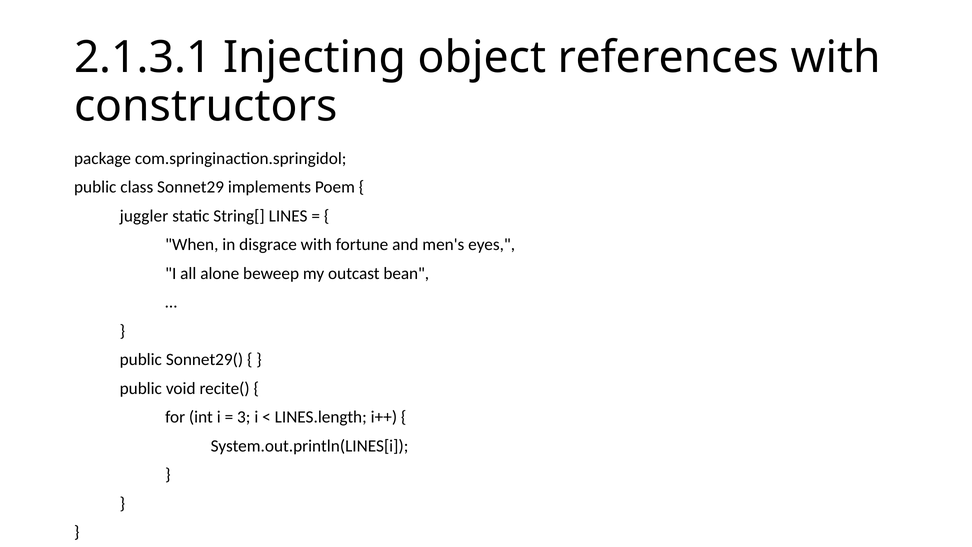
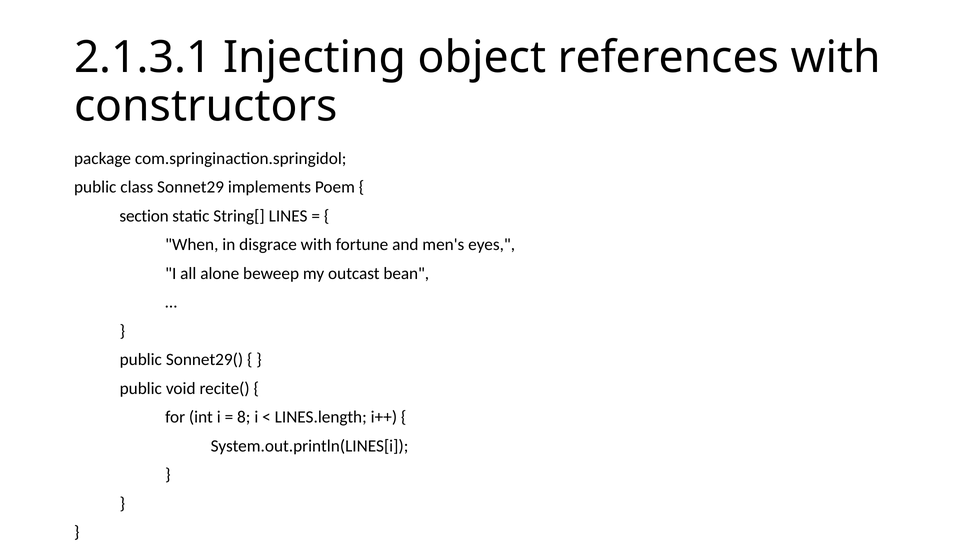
juggler: juggler -> section (144, 216)
3: 3 -> 8 (244, 417)
